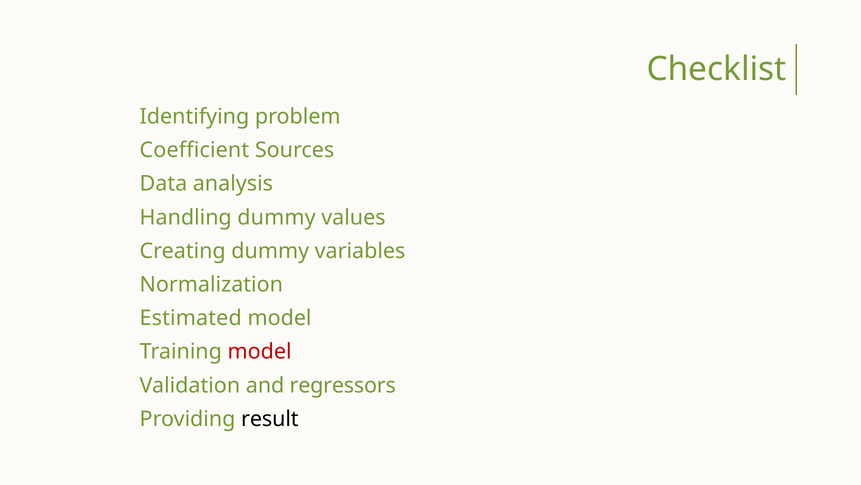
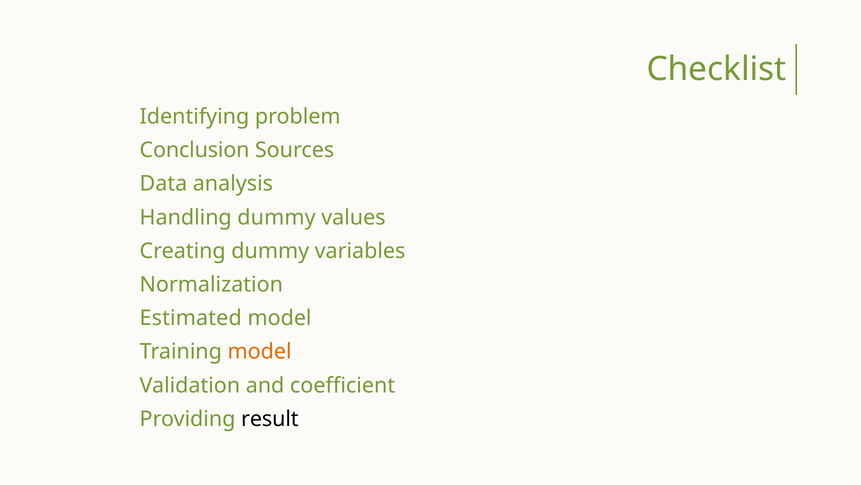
Coefficient: Coefficient -> Conclusion (195, 150)
model colour: red -> orange (260, 351)
regressors: regressors -> coefficient (343, 385)
